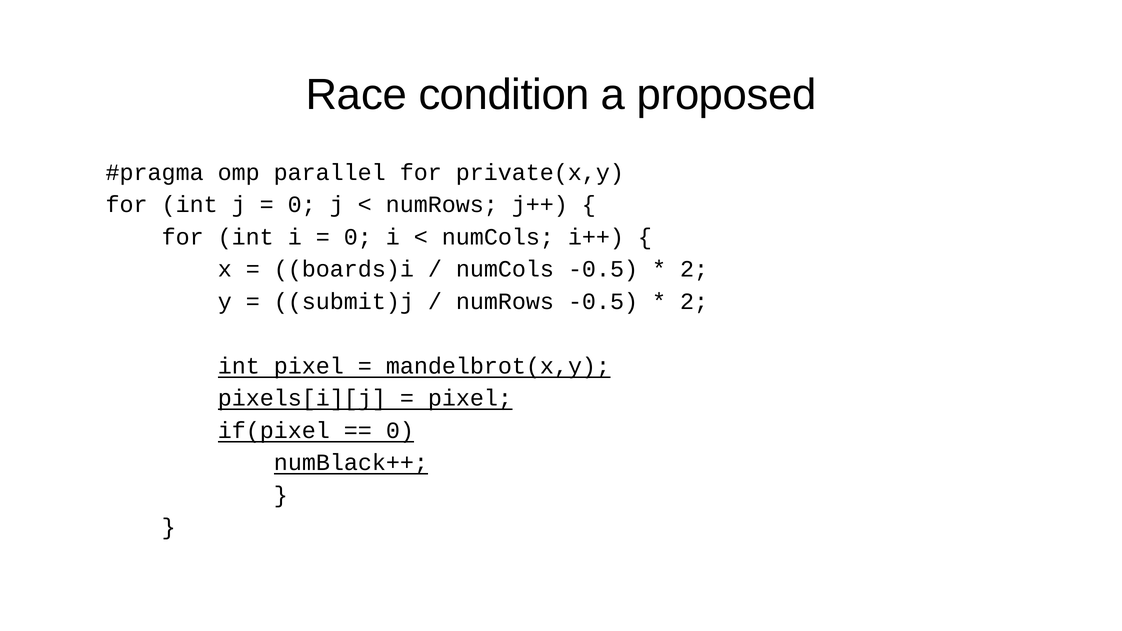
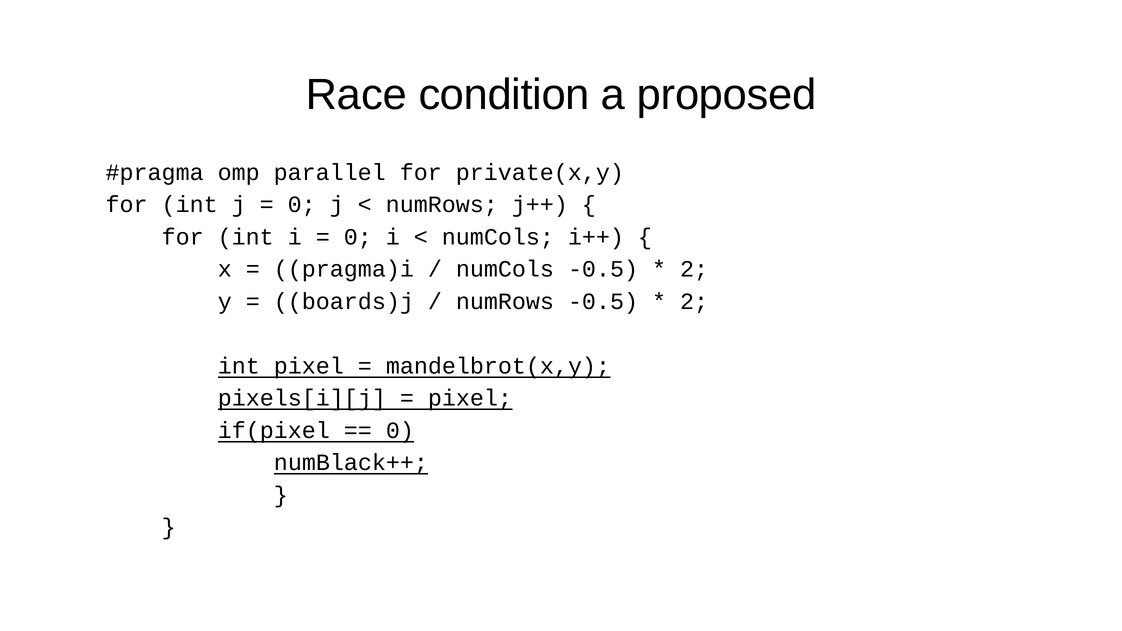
boards)i: boards)i -> pragma)i (344, 269)
submit)j: submit)j -> boards)j (344, 301)
